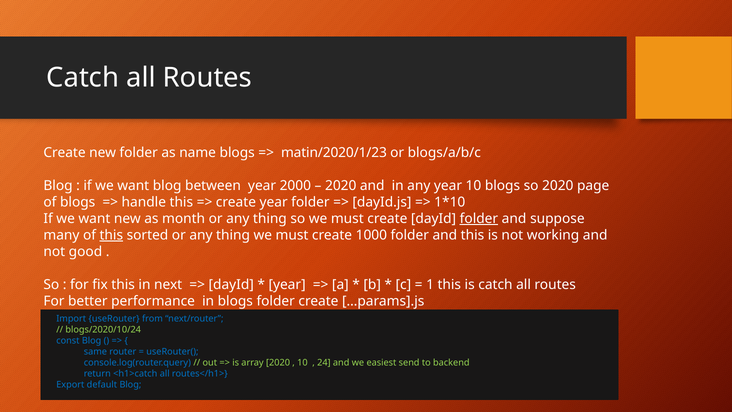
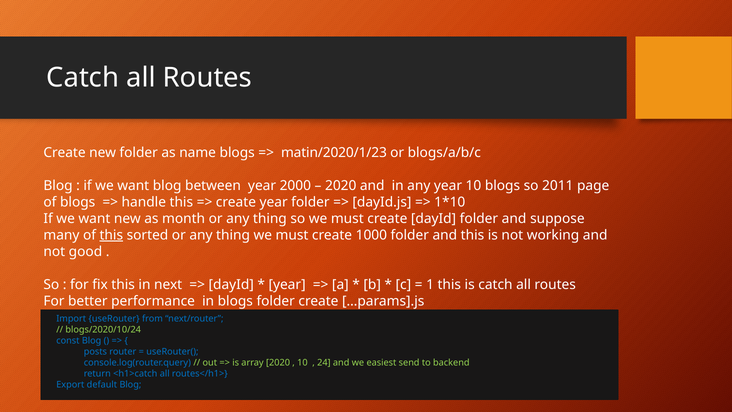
so 2020: 2020 -> 2011 (558, 186)
folder underline: present -> none (479, 219)
same: same -> posts (95, 352)
